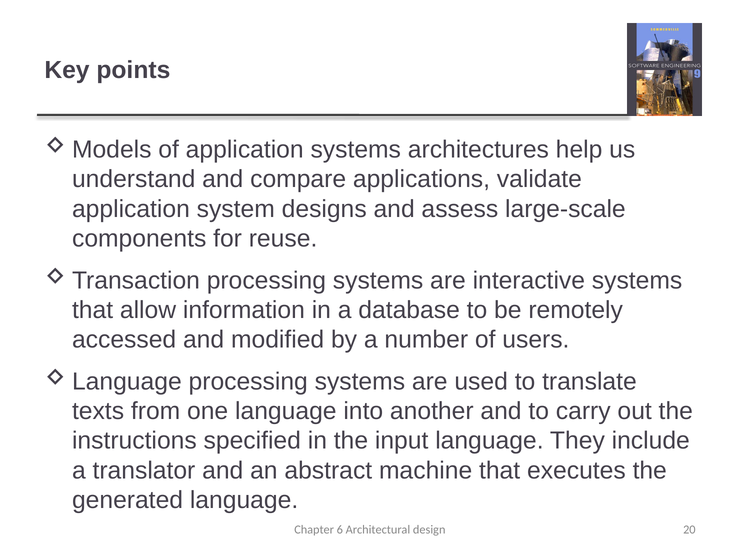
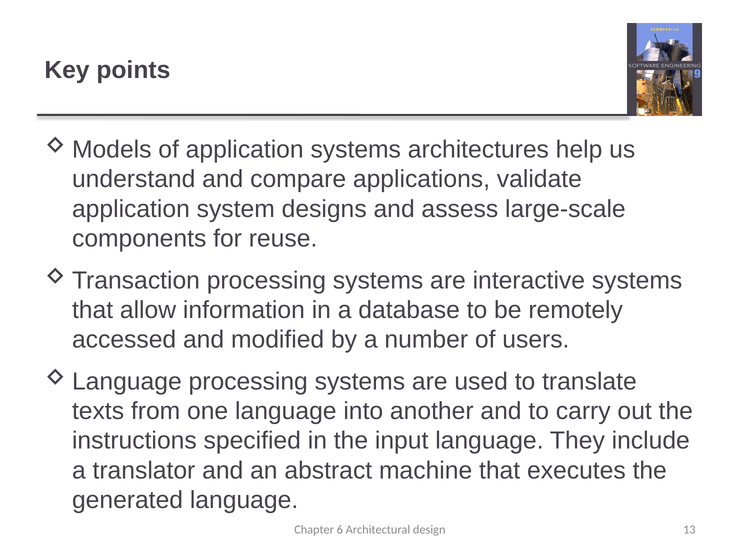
20: 20 -> 13 (689, 530)
